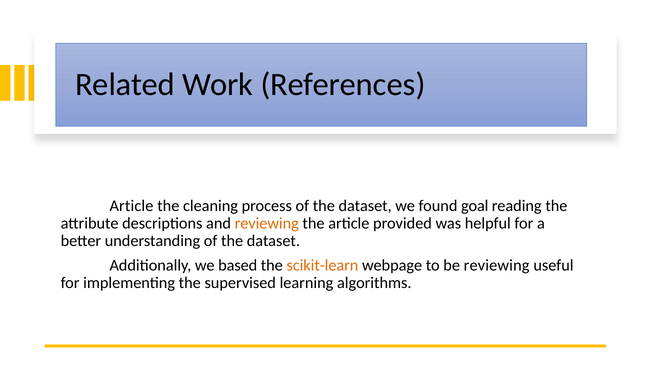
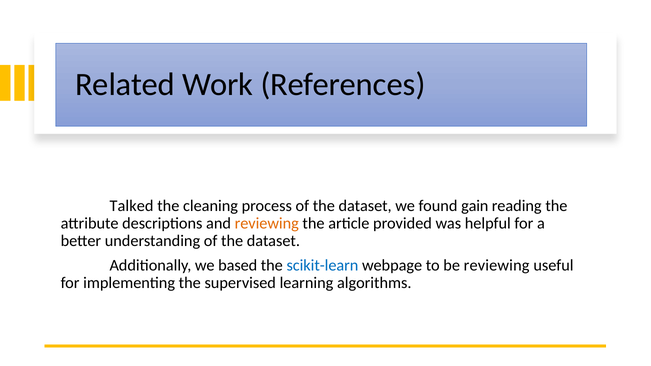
Article: Article -> Talked (132, 206)
goal: goal -> gain (475, 206)
scikit-learn colour: orange -> blue (322, 265)
